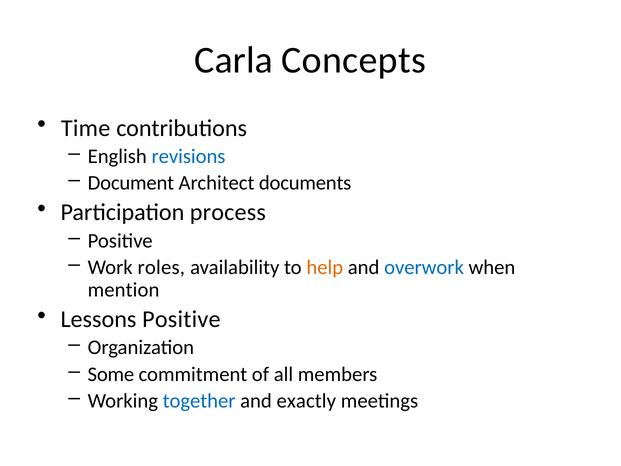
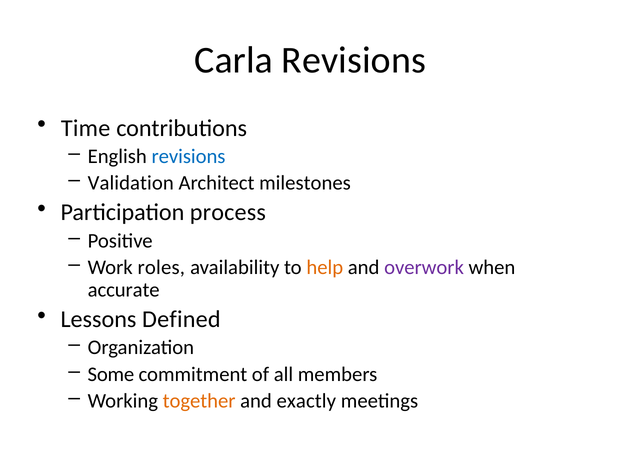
Carla Concepts: Concepts -> Revisions (354, 60)
Document: Document -> Validation (131, 183)
documents: documents -> milestones (305, 183)
overwork colour: blue -> purple (424, 267)
mention: mention -> accurate (124, 290)
Lessons Positive: Positive -> Defined (181, 319)
together colour: blue -> orange (199, 401)
